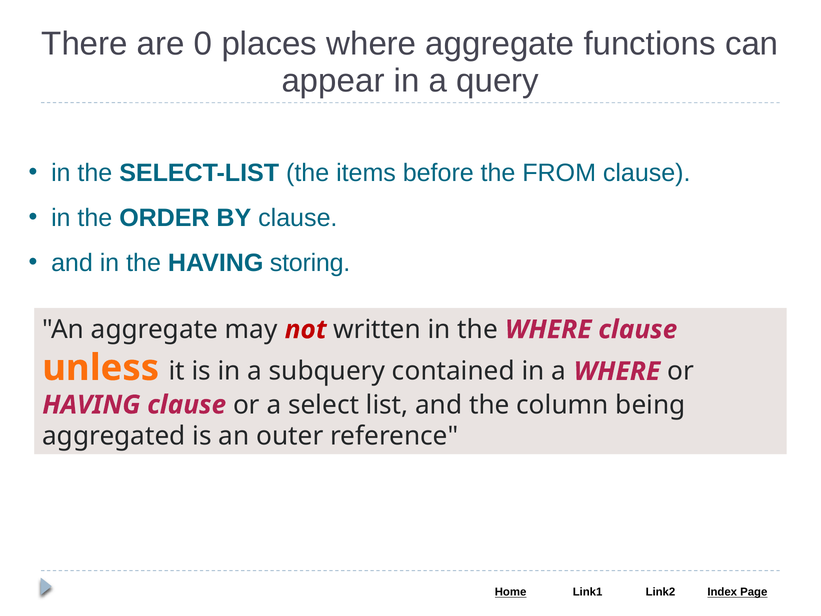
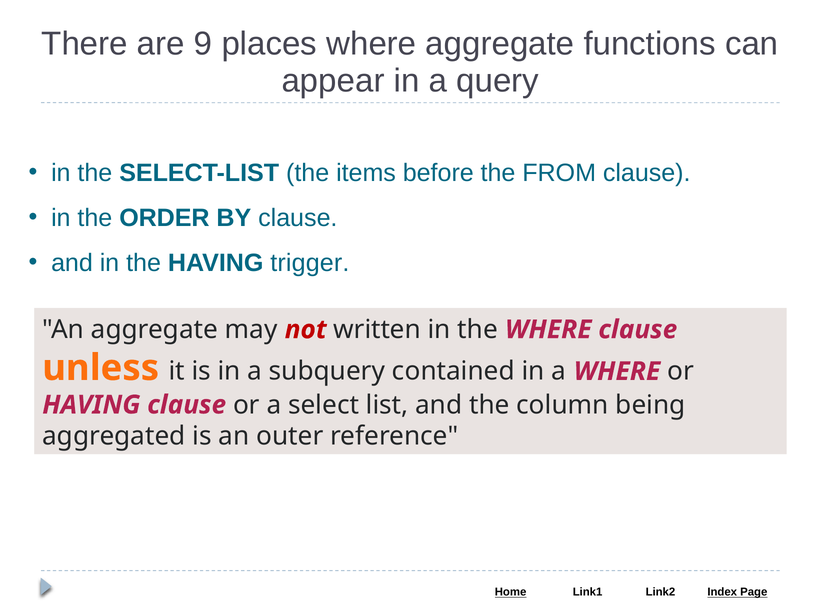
0: 0 -> 9 (203, 44)
storing: storing -> trigger (310, 263)
